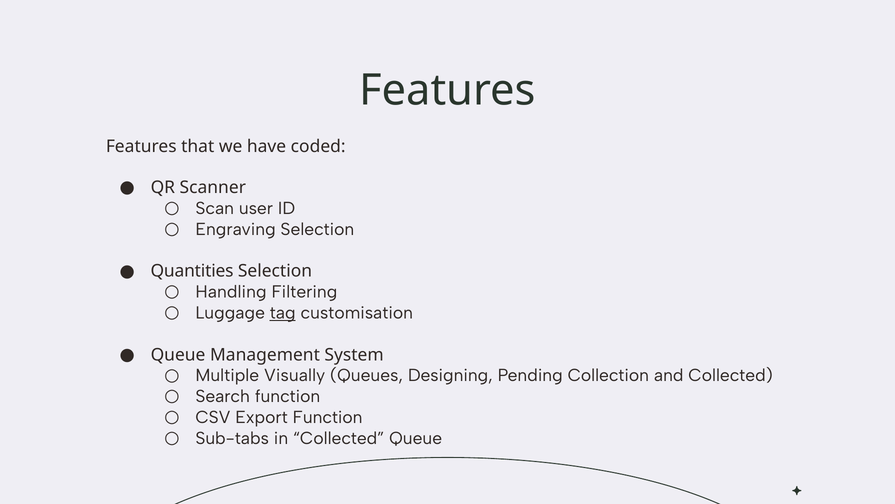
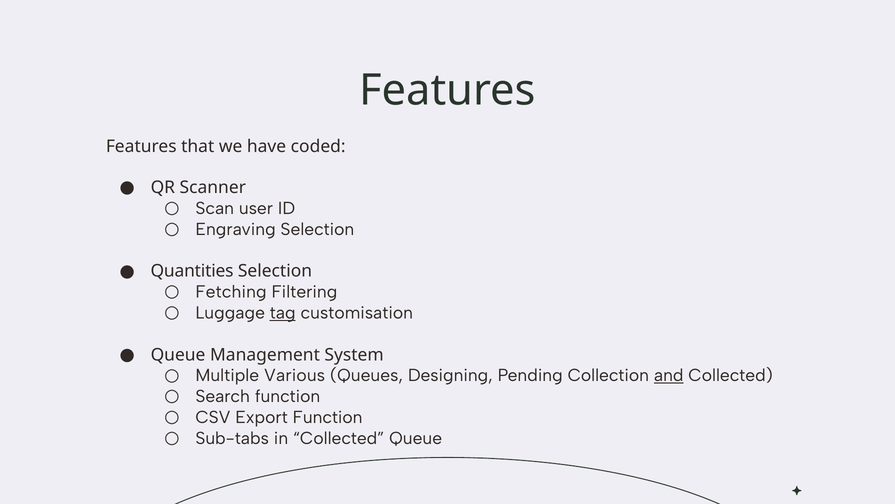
Handling: Handling -> Fetching (231, 292)
Visually: Visually -> Various (295, 375)
and underline: none -> present (669, 375)
